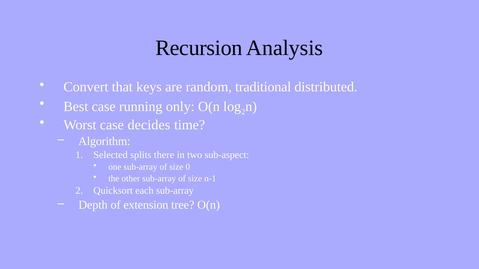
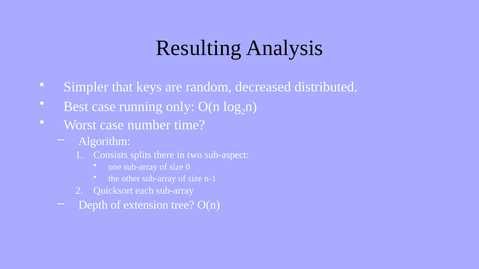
Recursion: Recursion -> Resulting (199, 48)
Convert: Convert -> Simpler (86, 87)
traditional: traditional -> decreased (263, 87)
decides: decides -> number (149, 125)
Selected: Selected -> Consists (111, 155)
